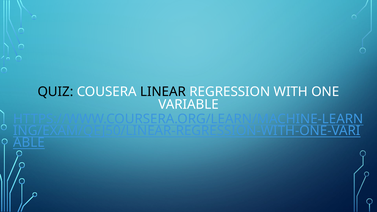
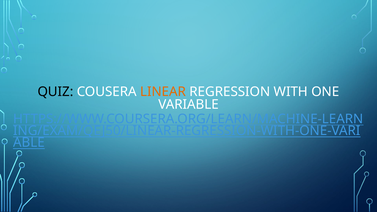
LINEAR colour: black -> orange (163, 92)
